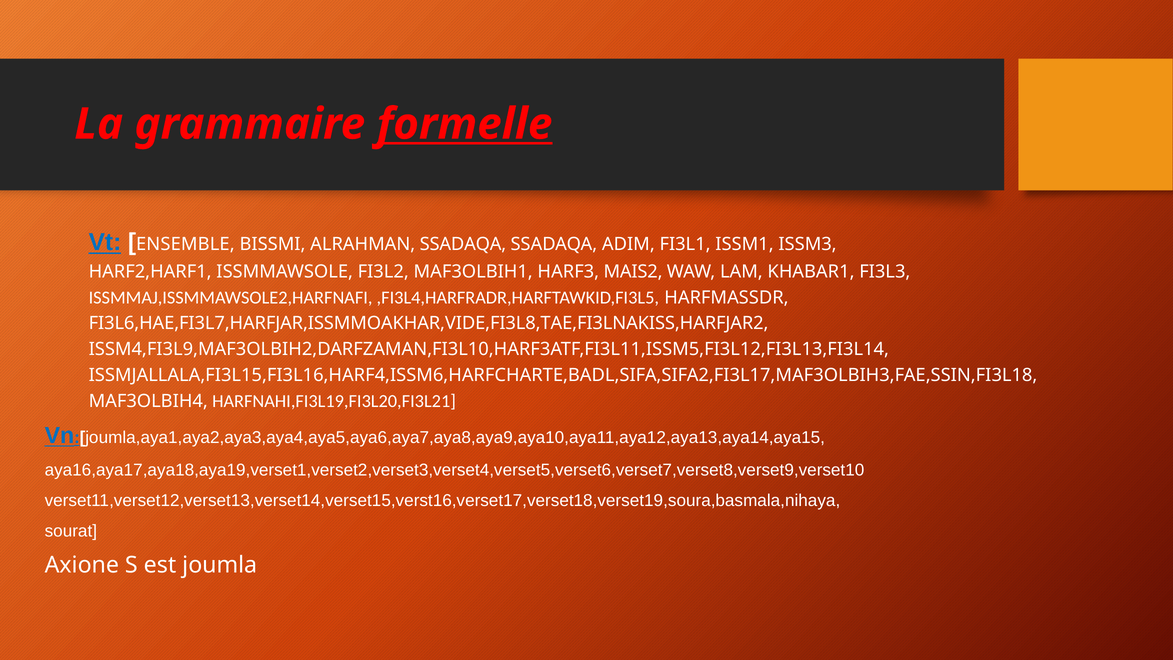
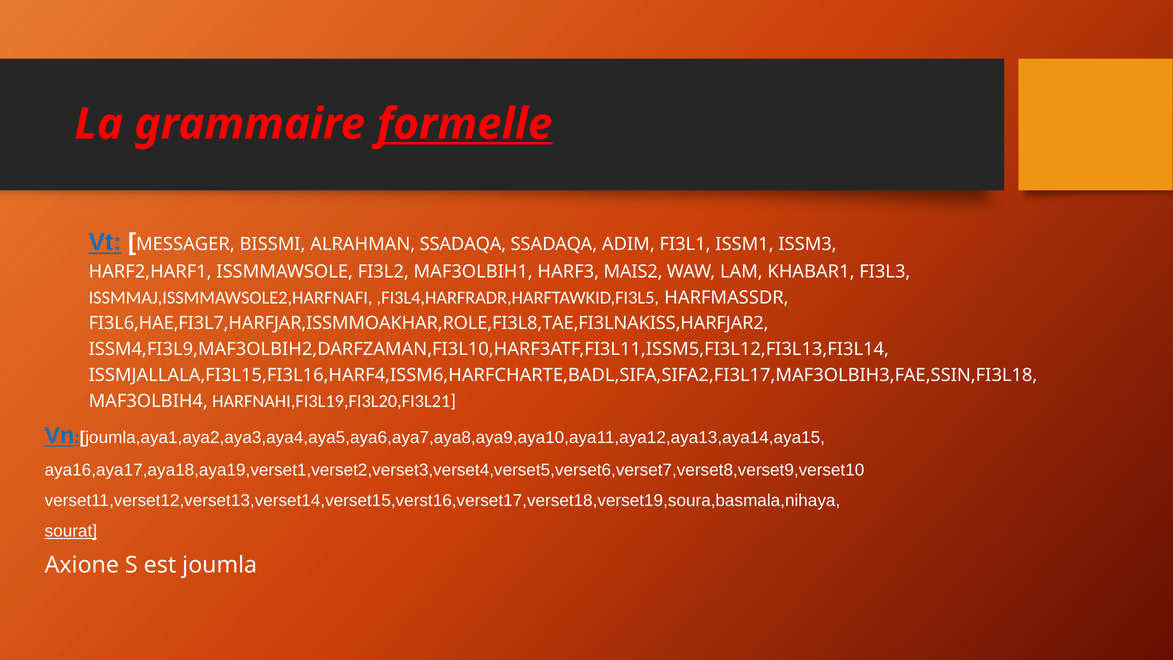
ENSEMBLE: ENSEMBLE -> MESSAGER (185, 244)
FI3L6,HAE,FI3L7,HARFJAR,ISSMMOAKHAR,VIDE,FI3L8,TAE,FI3LNAKISS,HARFJAR2: FI3L6,HAE,FI3L7,HARFJAR,ISSMMOAKHAR,VIDE,FI3L8,TAE,FI3LNAKISS,HARFJAR2 -> FI3L6,HAE,FI3L7,HARFJAR,ISSMMOAKHAR,ROLE,FI3L8,TAE,FI3LNAKISS,HARFJAR2 (429, 323)
sourat underline: none -> present (71, 531)
